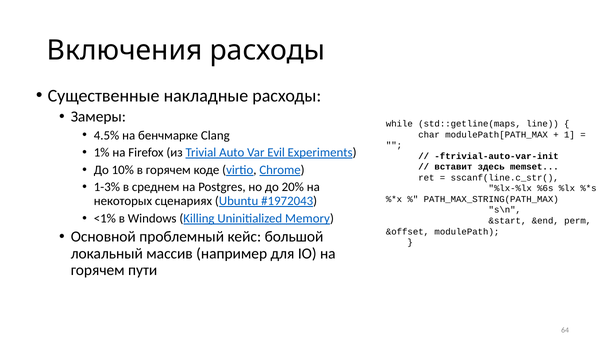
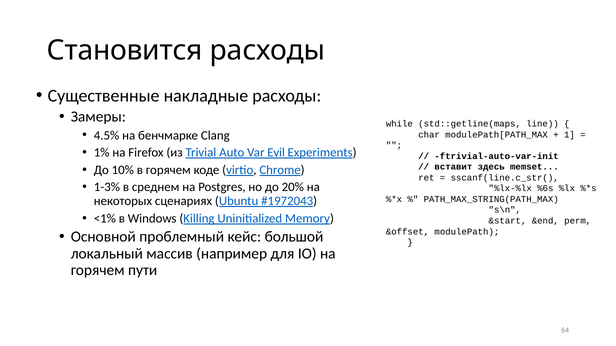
Включения: Включения -> Становится (125, 50)
